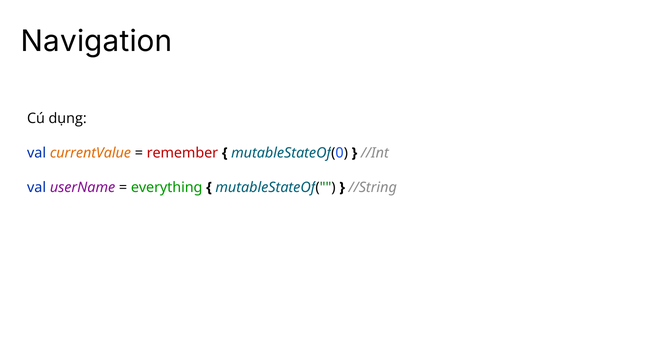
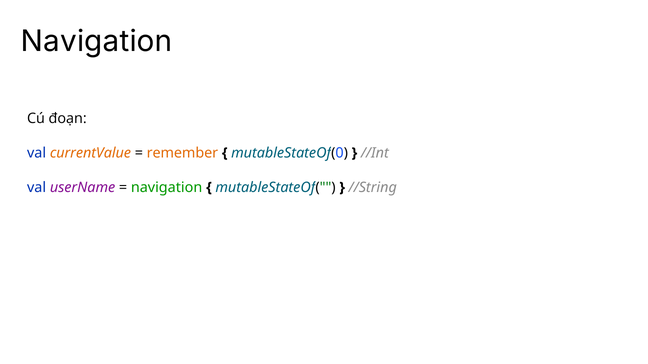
dụng: dụng -> đoạn (68, 119)
remember colour: red -> orange (182, 153)
everything: everything -> navigation (167, 188)
